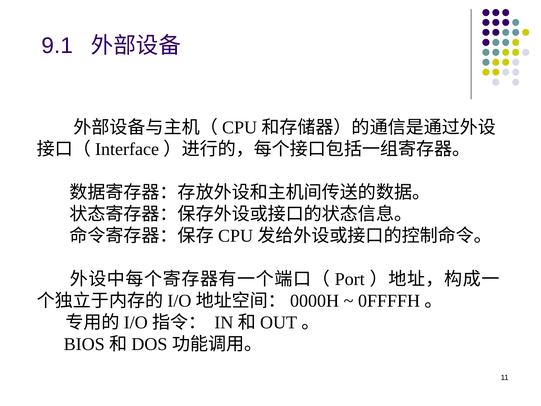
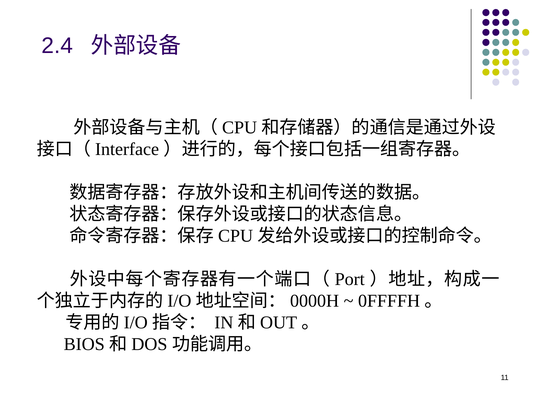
9.1: 9.1 -> 2.4 (57, 46)
